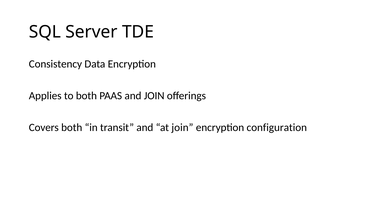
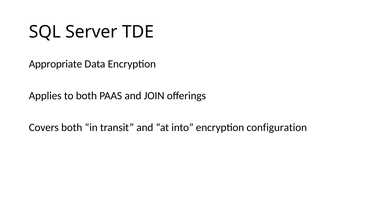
Consistency: Consistency -> Appropriate (55, 64)
at join: join -> into (182, 127)
